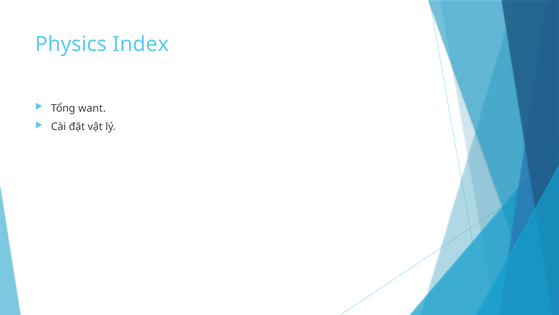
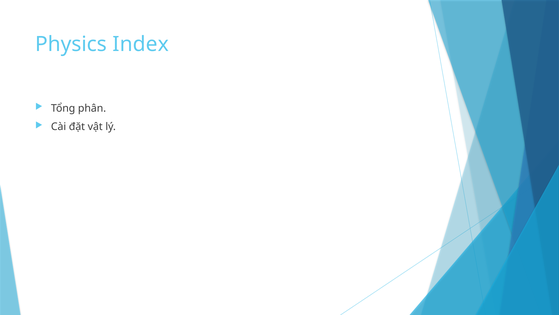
want: want -> phân (92, 108)
